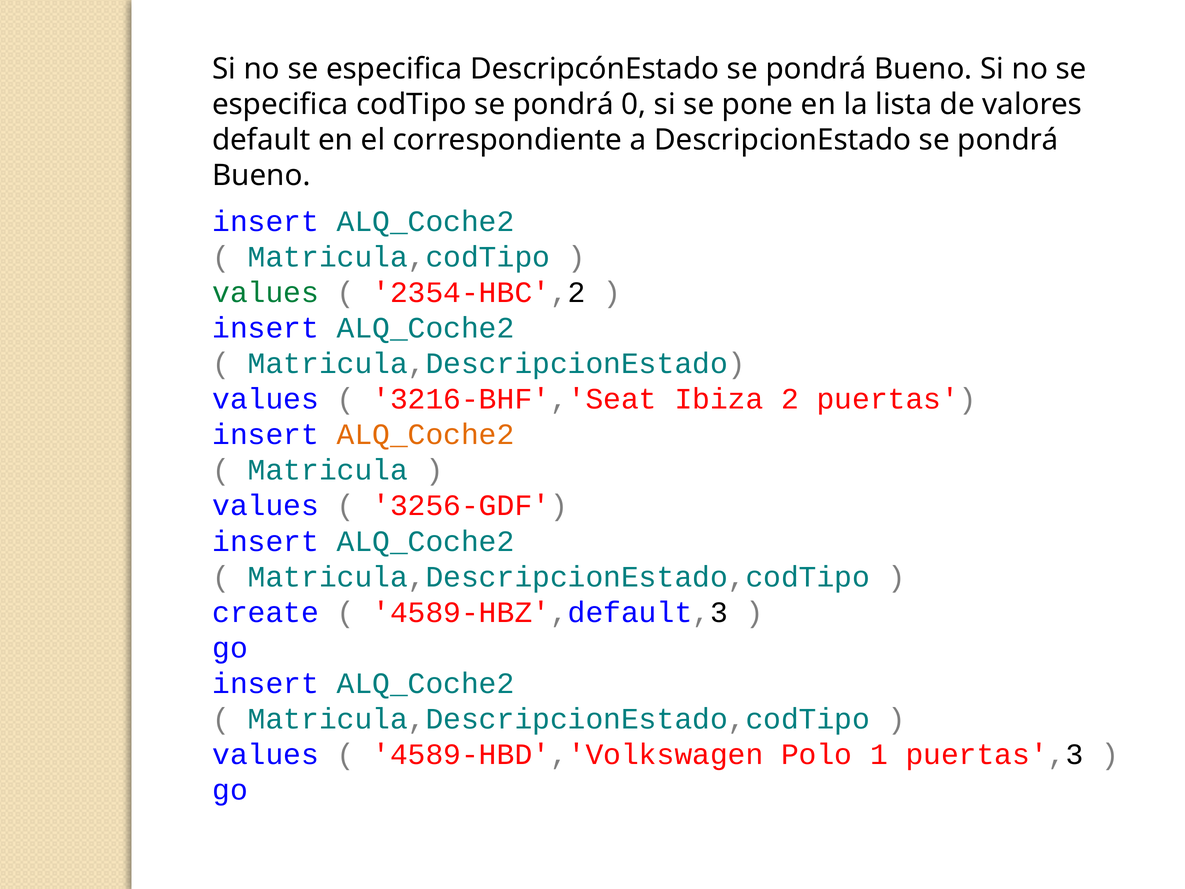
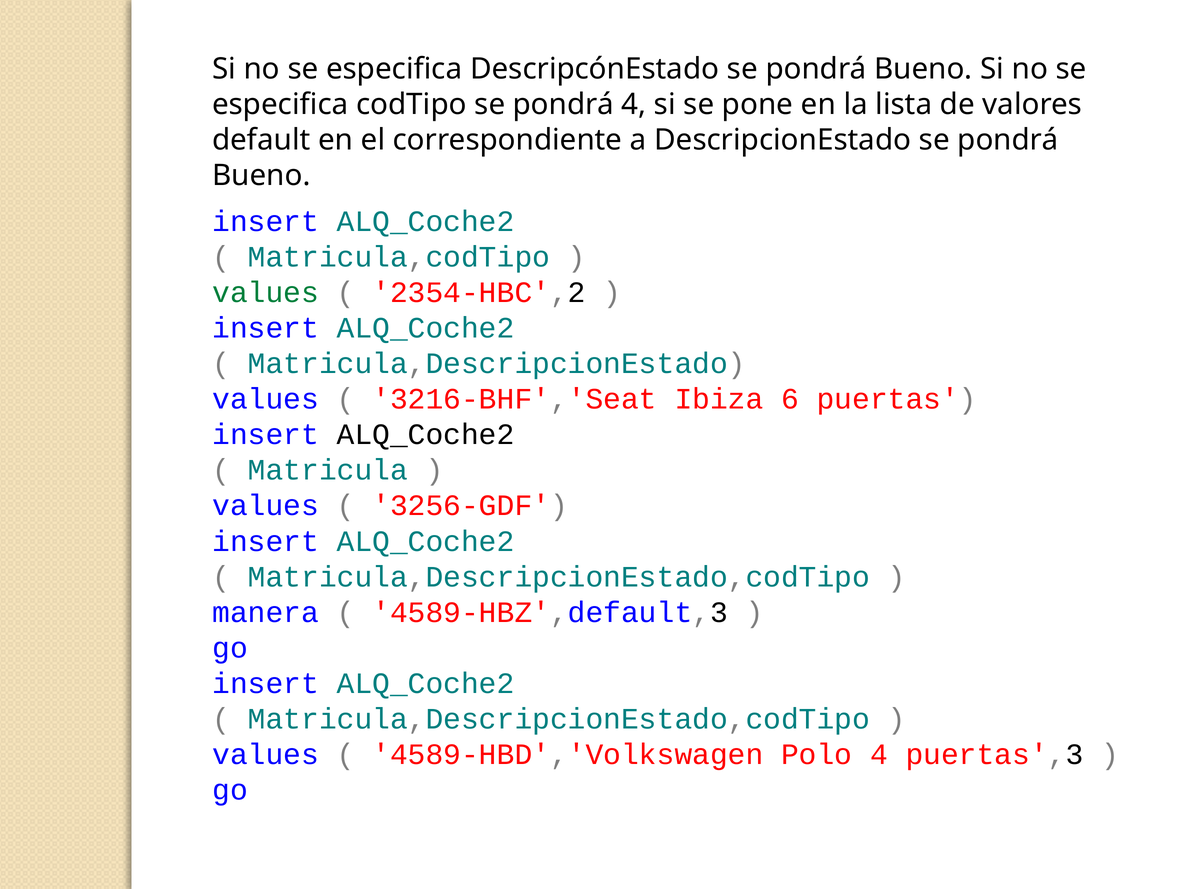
pondrá 0: 0 -> 4 (634, 104)
2: 2 -> 6 (790, 399)
ALQ_Coche2 colour: orange -> black (426, 434)
create: create -> manera (266, 612)
Polo 1: 1 -> 4 (879, 754)
